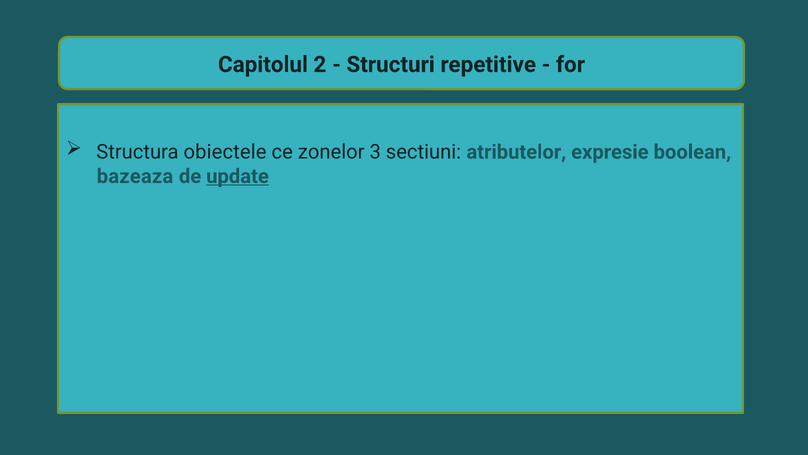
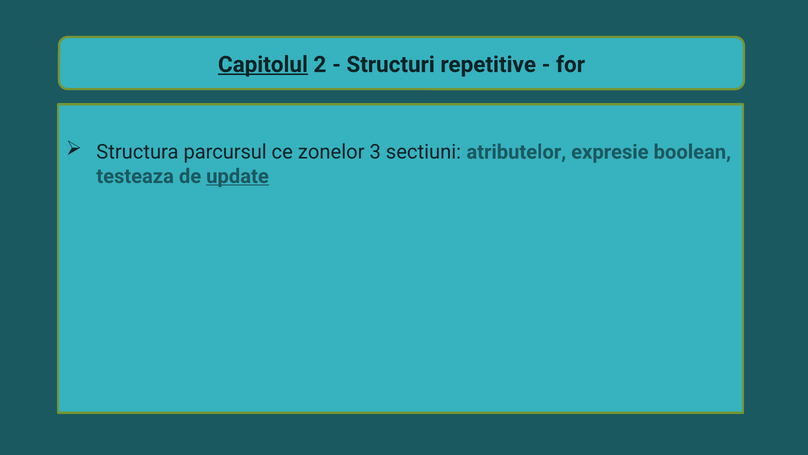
Capitolul underline: none -> present (263, 65)
obiectele: obiectele -> parcursul (225, 152)
bazeaza: bazeaza -> testeaza (135, 176)
